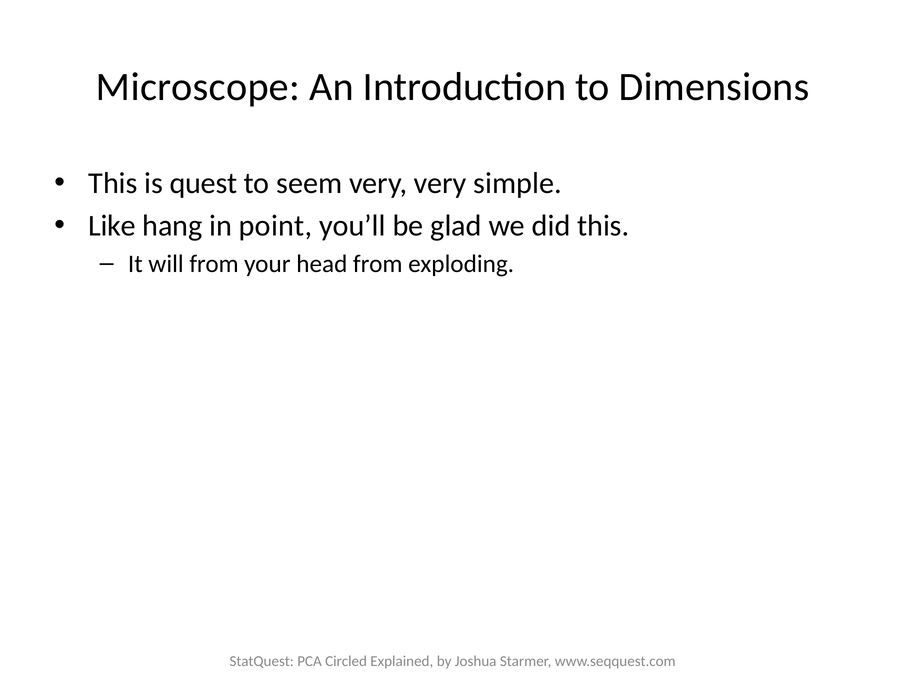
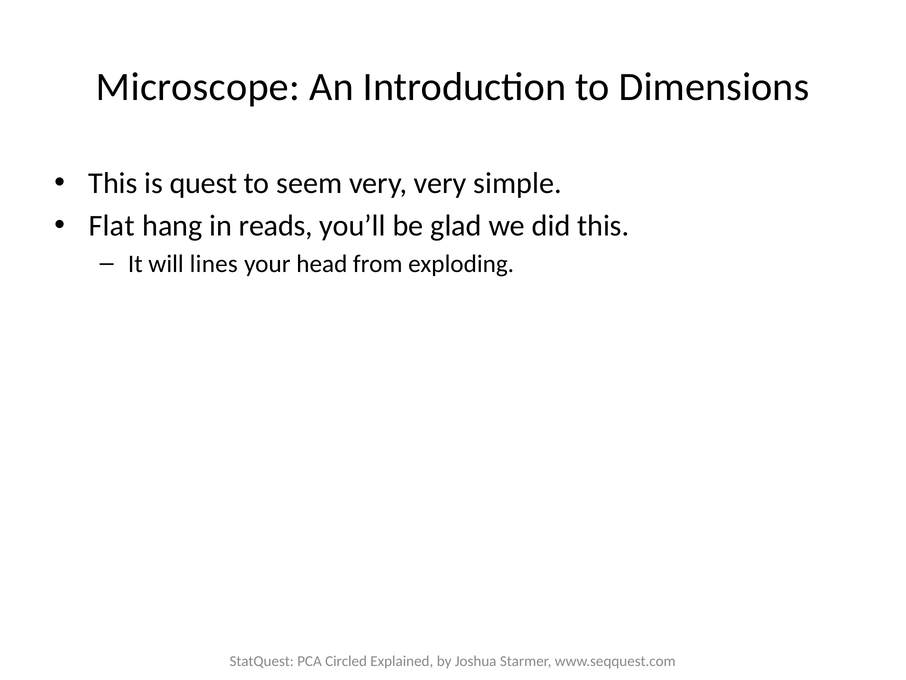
Like: Like -> Flat (112, 226)
point: point -> reads (276, 226)
will from: from -> lines (214, 264)
